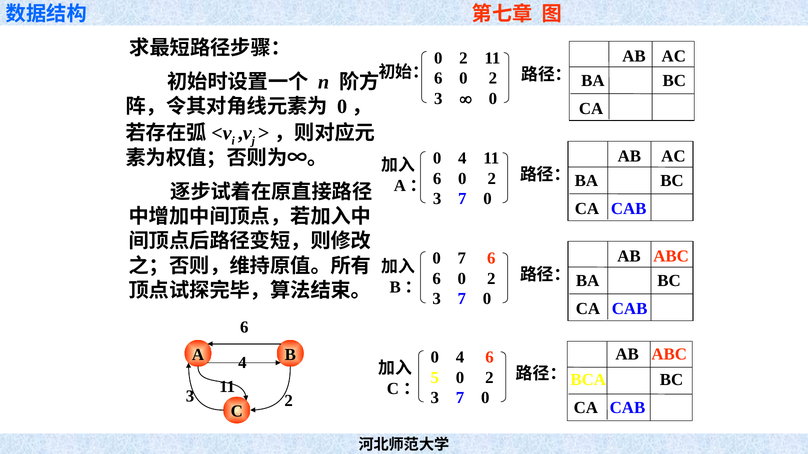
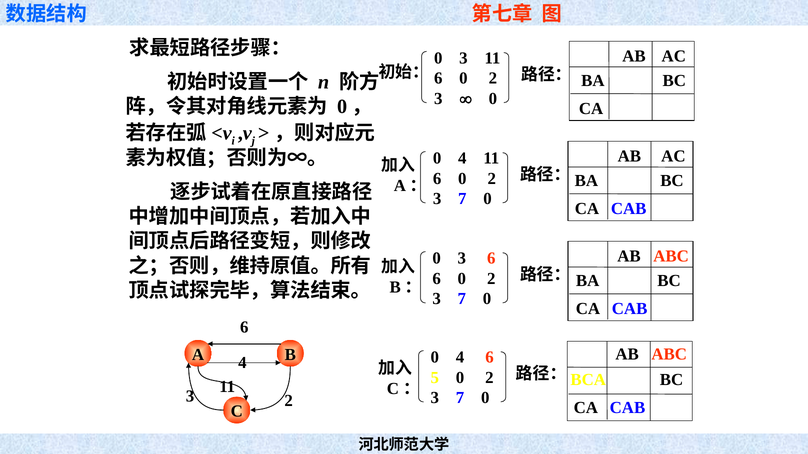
2: 2 -> 3 (463, 58)
7: 7 -> 3 (462, 259)
